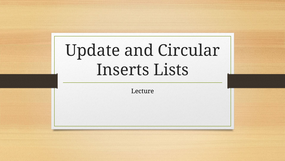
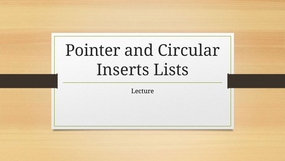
Update: Update -> Pointer (93, 50)
